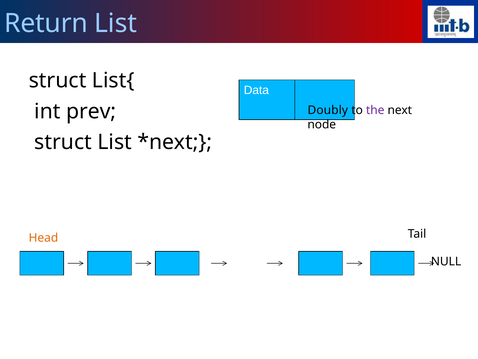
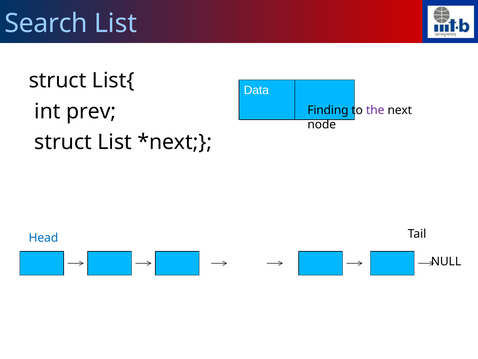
Return: Return -> Search (46, 23)
Doubly: Doubly -> Finding (328, 110)
Head colour: orange -> blue (43, 237)
